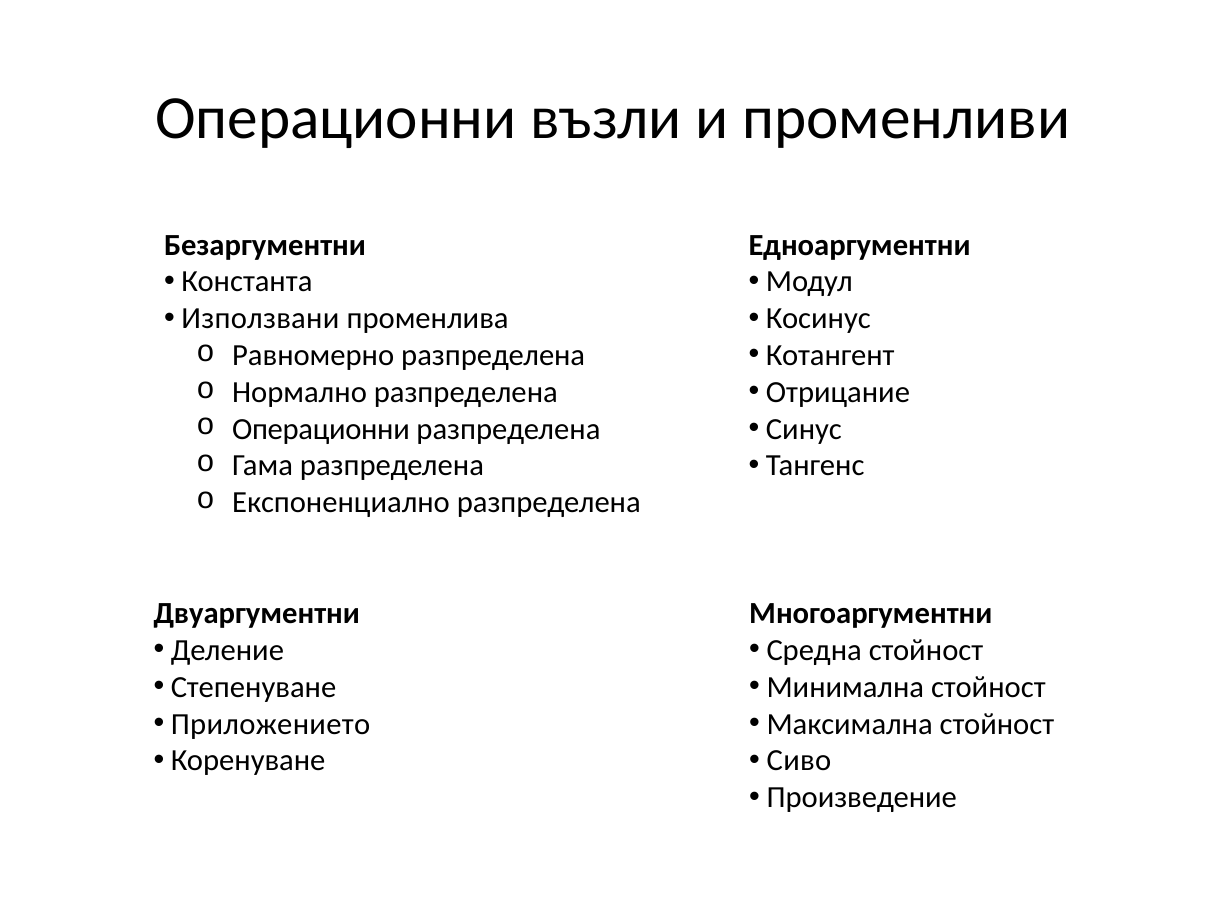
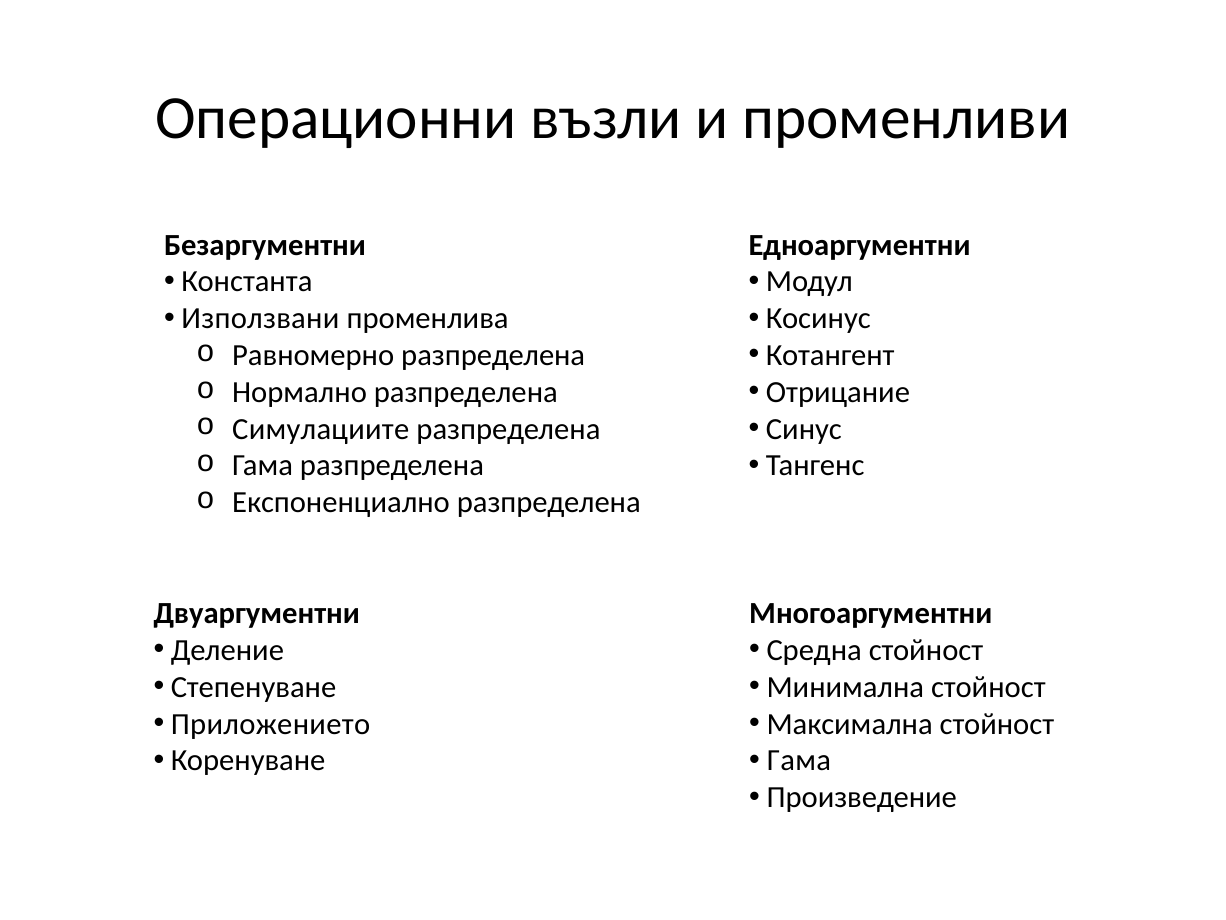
Операционни: Операционни -> Симулациите (321, 429)
Сиво: Сиво -> Гама (799, 760)
